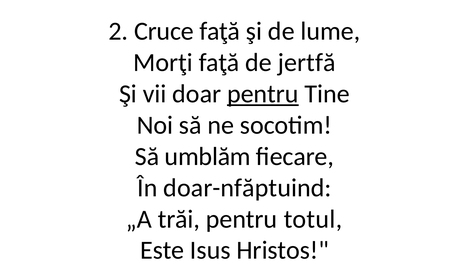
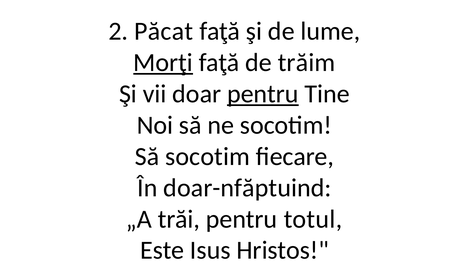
Cruce: Cruce -> Păcat (164, 31)
Morţi underline: none -> present (163, 63)
jertfă: jertfă -> trăim (307, 63)
Să umblăm: umblăm -> socotim (208, 156)
